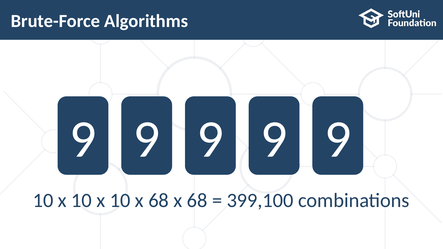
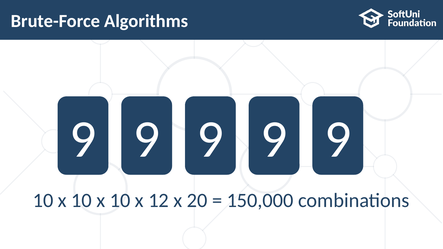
10 x 68: 68 -> 12 (159, 201)
68: 68 -> 20 (197, 201)
399,100: 399,100 -> 150,000 (260, 201)
